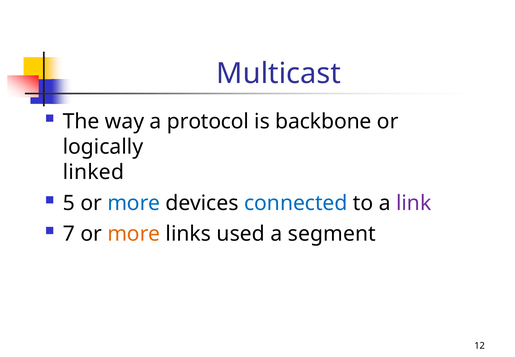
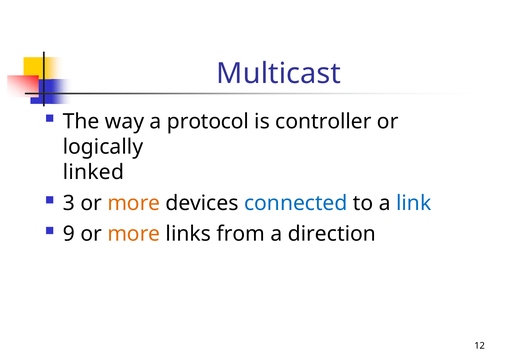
backbone: backbone -> controller (323, 121)
5: 5 -> 3 (69, 203)
more colour: blue -> orange (134, 203)
link colour: purple -> blue (414, 203)
7: 7 -> 9 (69, 233)
used: used -> from (241, 233)
segment: segment -> direction (332, 233)
